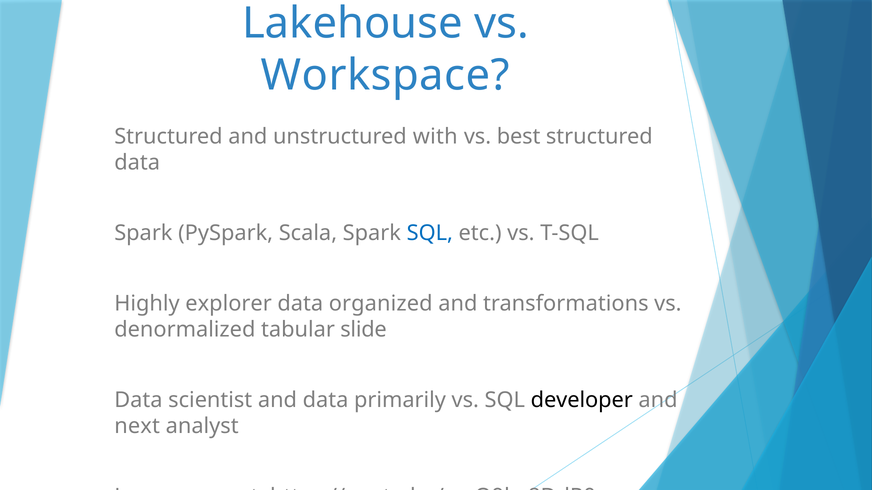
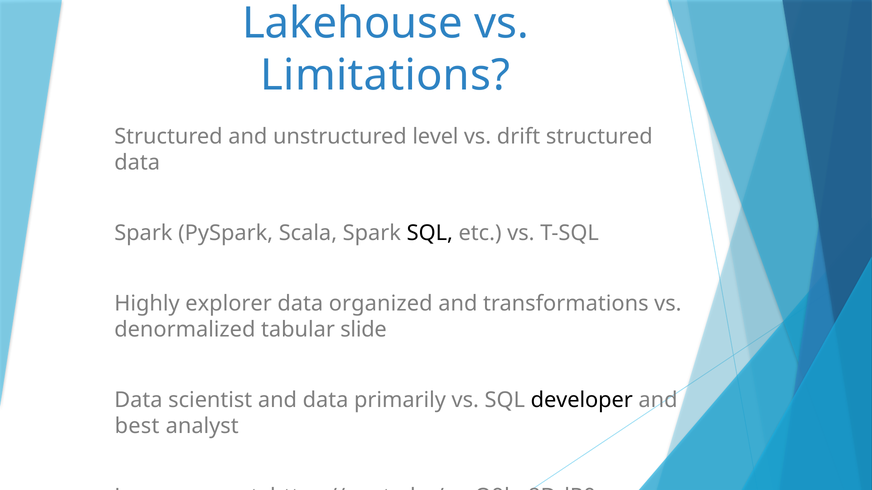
Workspace: Workspace -> Limitations (385, 76)
with: with -> level (435, 137)
best: best -> drift (519, 137)
SQL colour: blue -> black (430, 233)
next: next -> best (137, 427)
